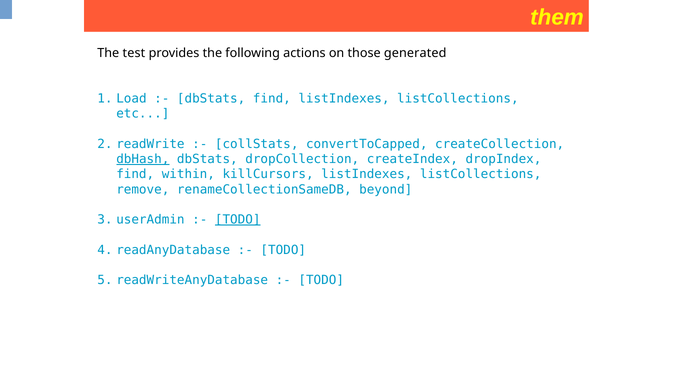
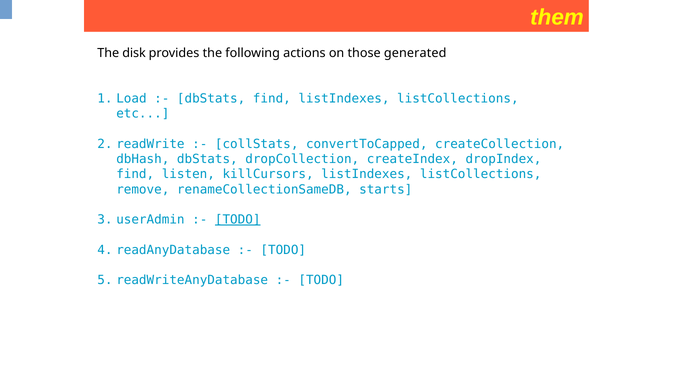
test: test -> disk (134, 53)
dbHash underline: present -> none (143, 159)
within: within -> listen (188, 175)
beyond: beyond -> starts (386, 190)
